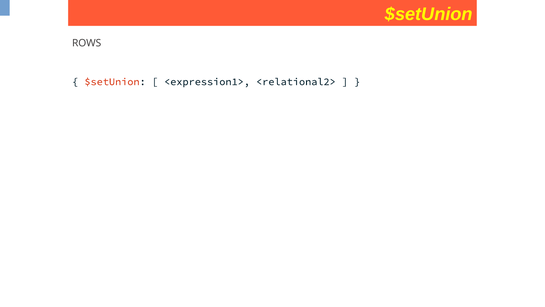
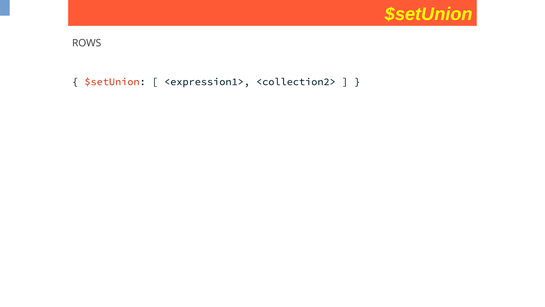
<relational2>: <relational2> -> <collection2> (296, 82)
